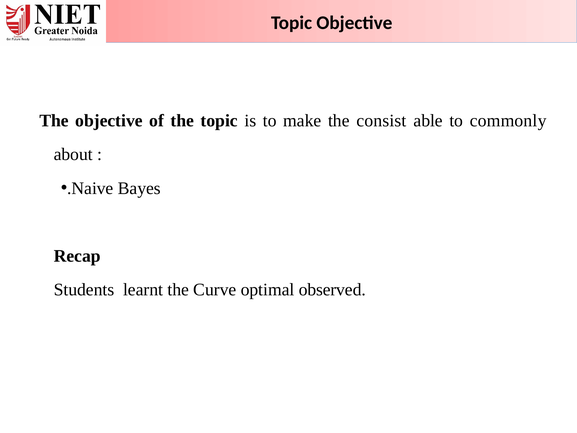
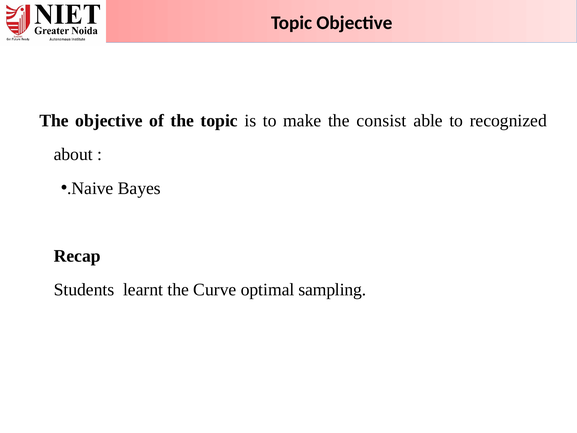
commonly: commonly -> recognized (508, 121)
observed: observed -> sampling (332, 290)
